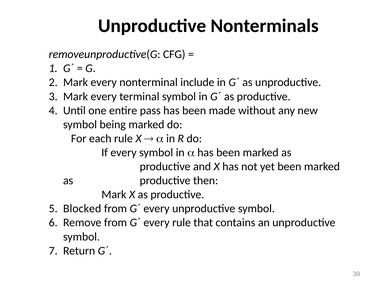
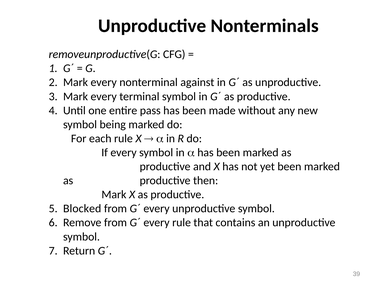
include: include -> against (197, 82)
